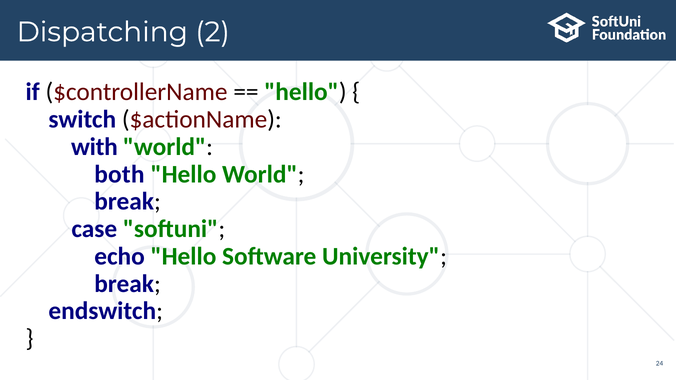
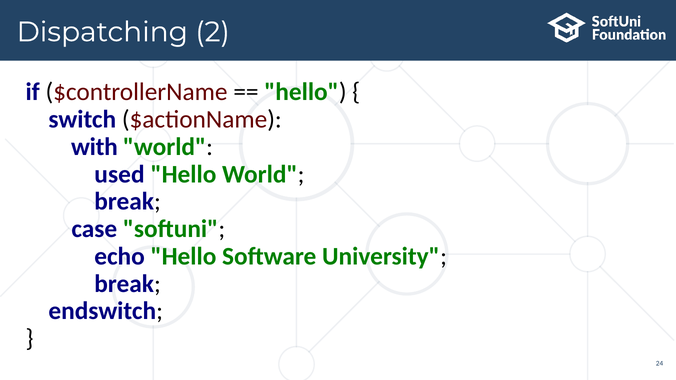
both: both -> used (119, 174)
